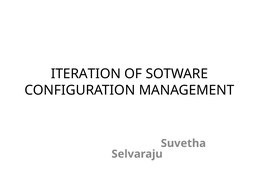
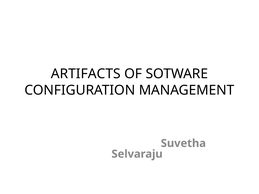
ITERATION: ITERATION -> ARTIFACTS (86, 74)
